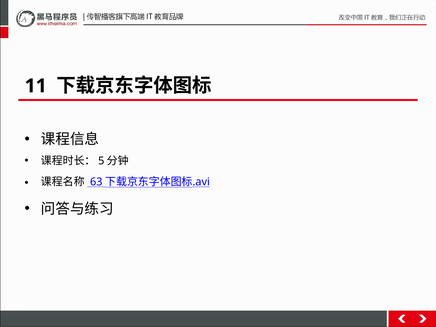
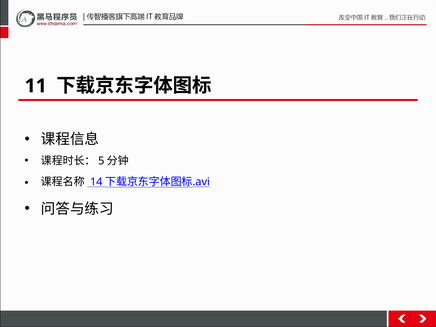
63: 63 -> 14 (96, 182)
